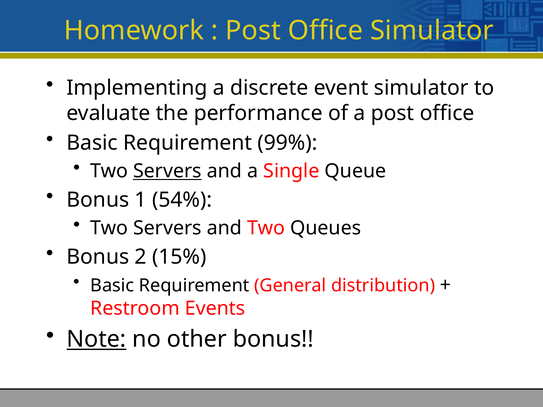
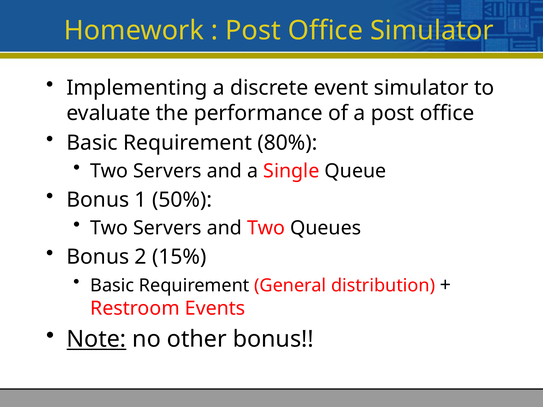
99%: 99% -> 80% (287, 143)
Servers underline: present -> none (167, 171)
54%: 54% -> 50% (182, 200)
